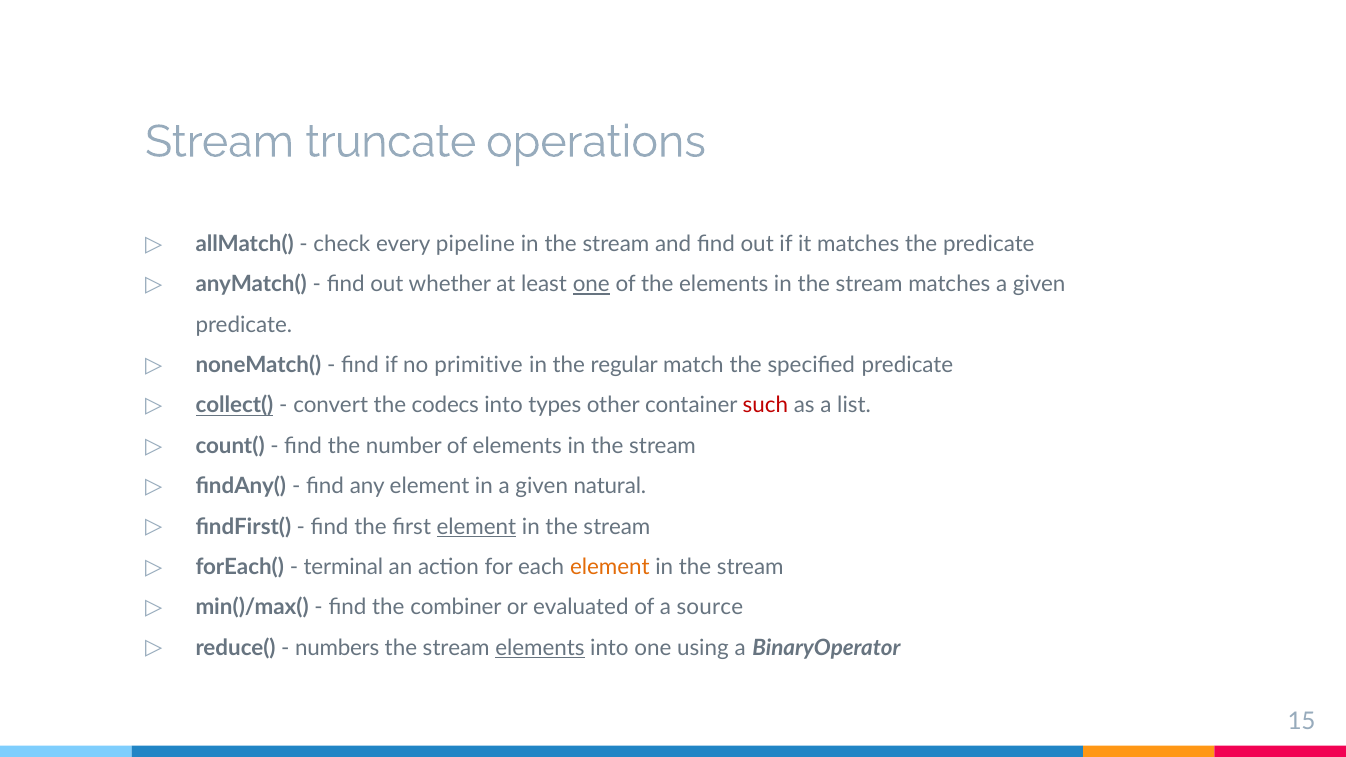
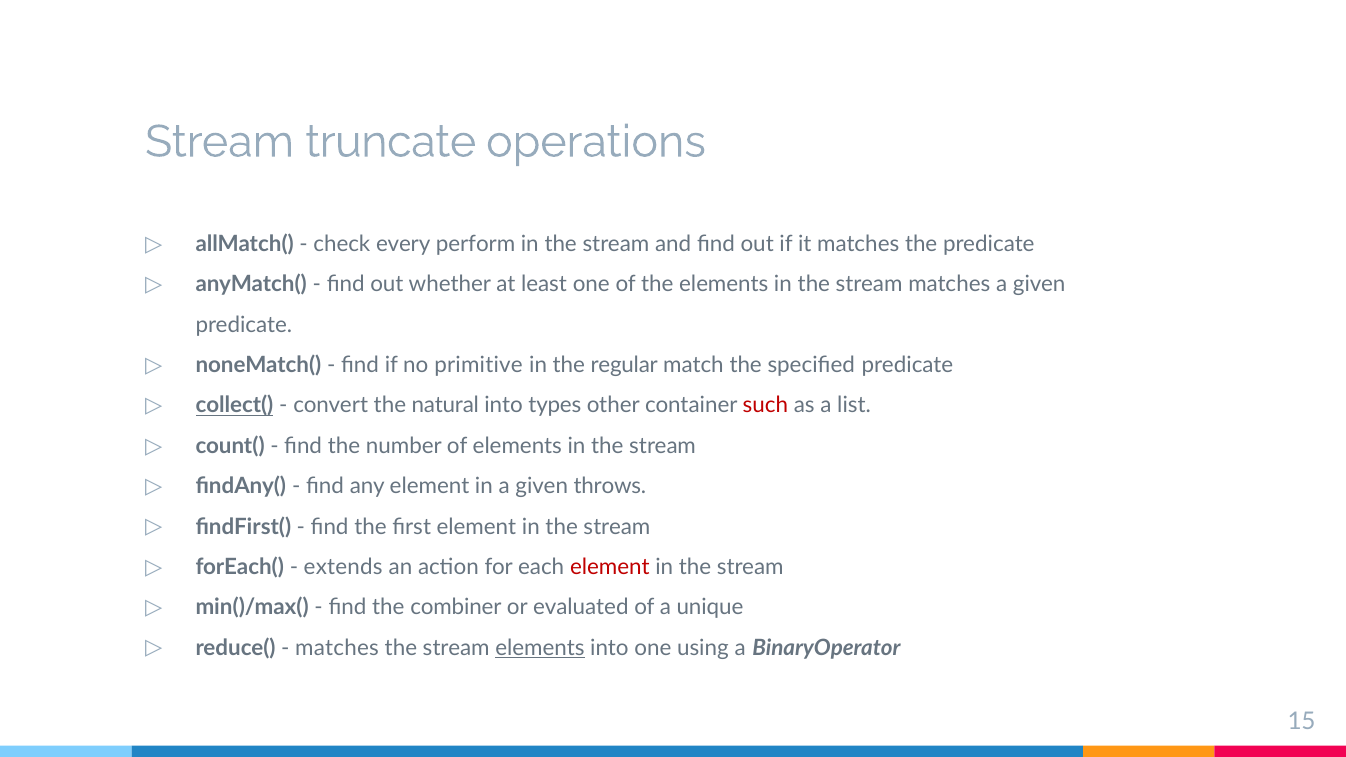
pipeline: pipeline -> perform (476, 244)
one underline: present -> none (591, 285)
codecs: codecs -> natural (445, 406)
natural: natural -> throws (610, 486)
element underline: present -> none (476, 527)
terminal: terminal -> extends (343, 567)
element colour: orange -> red (610, 567)
source: source -> unique (710, 608)
numbers: numbers -> matches (337, 648)
